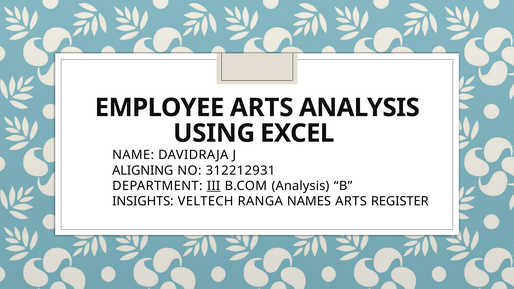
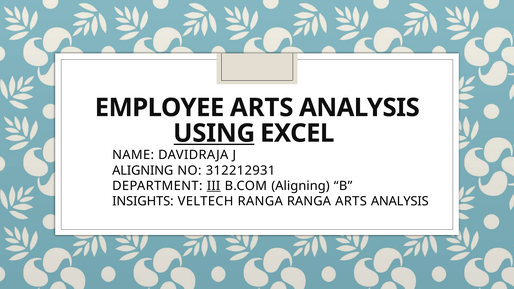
USING underline: none -> present (214, 133)
B.COM Analysis: Analysis -> Aligning (301, 186)
RANGA NAMES: NAMES -> RANGA (309, 201)
REGISTER: REGISTER -> ANALYSIS (400, 201)
